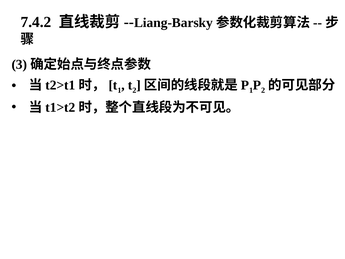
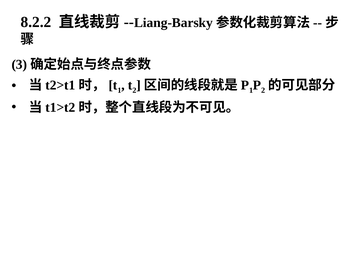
7.4.2: 7.4.2 -> 8.2.2 (36, 22)
